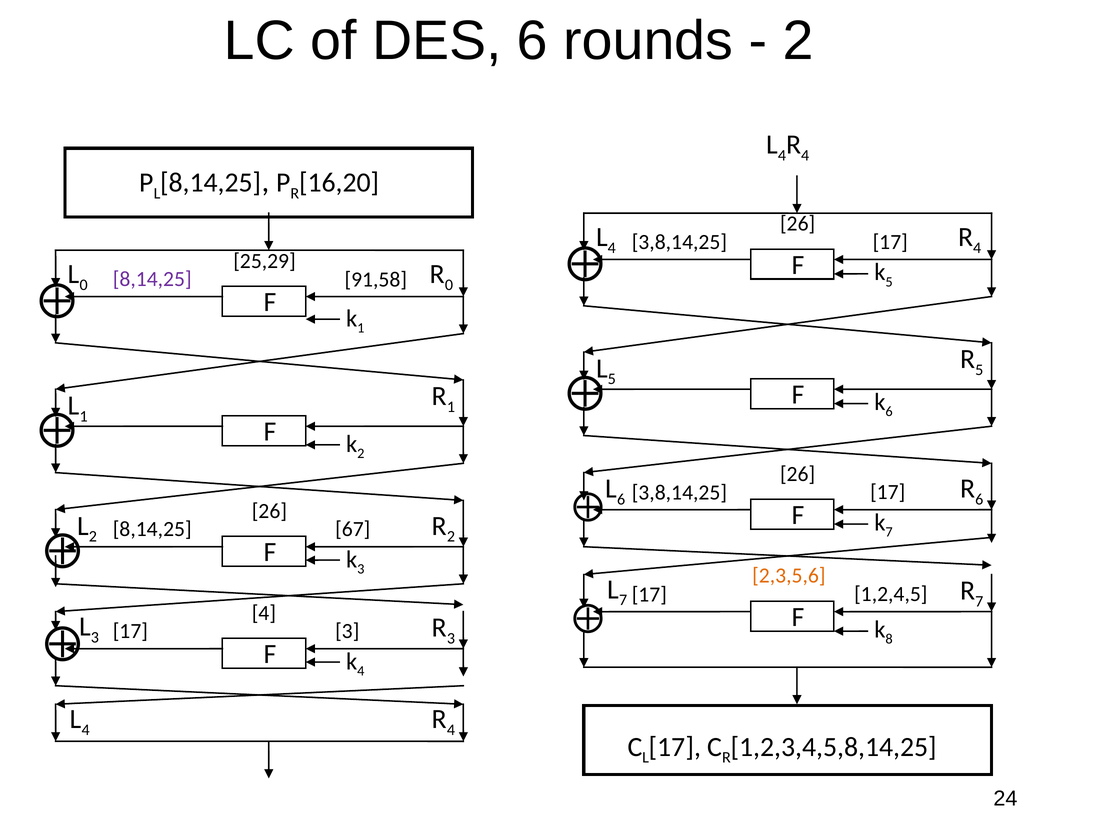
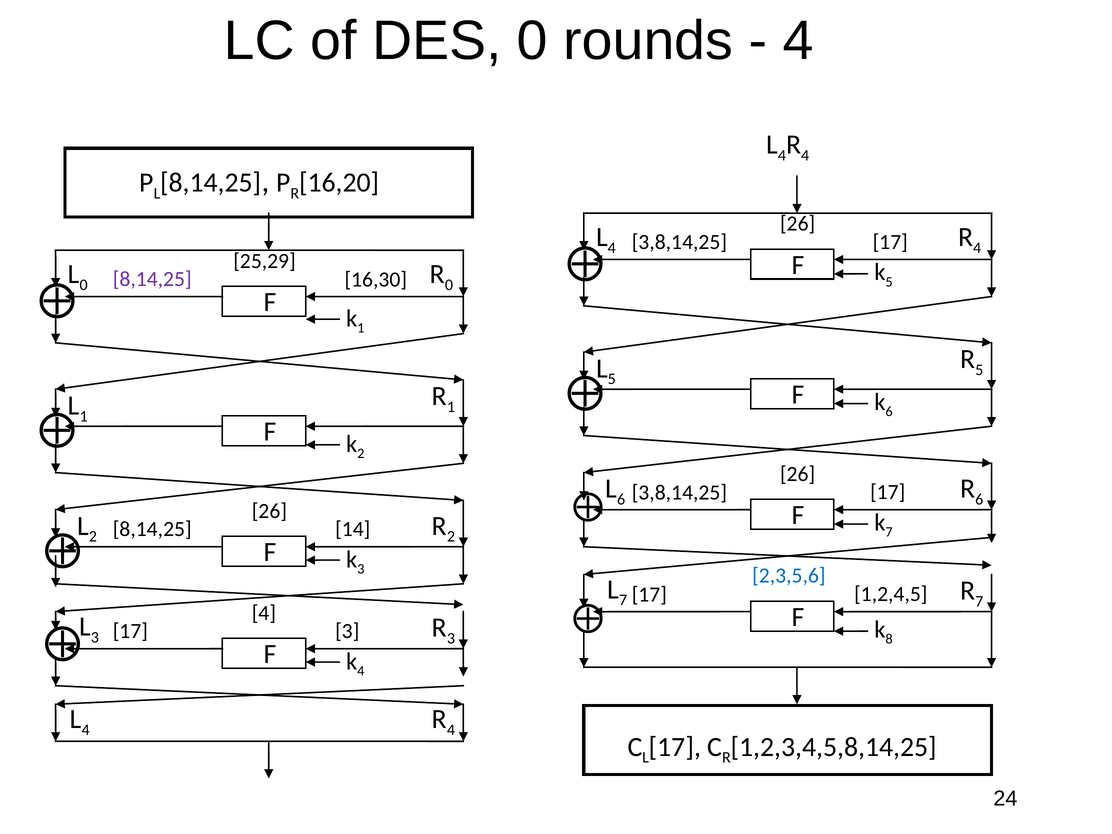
DES 6: 6 -> 0 (532, 41)
2: 2 -> 4 (798, 41)
91,58: 91,58 -> 16,30 (376, 279)
67: 67 -> 14 (353, 529)
2,3,5,6 colour: orange -> blue (789, 576)
